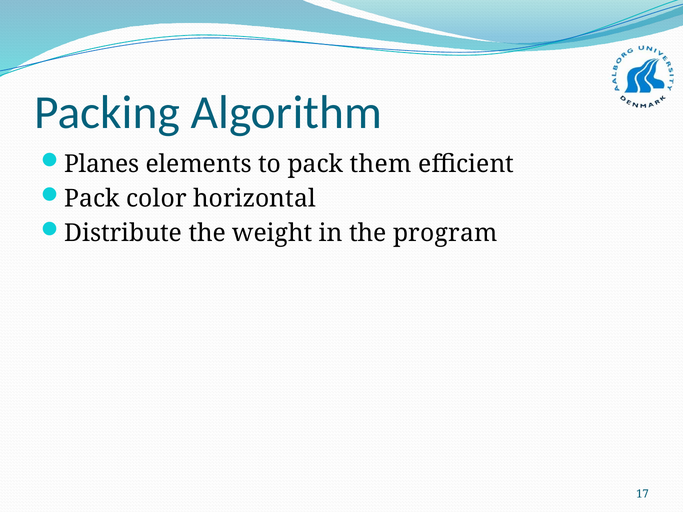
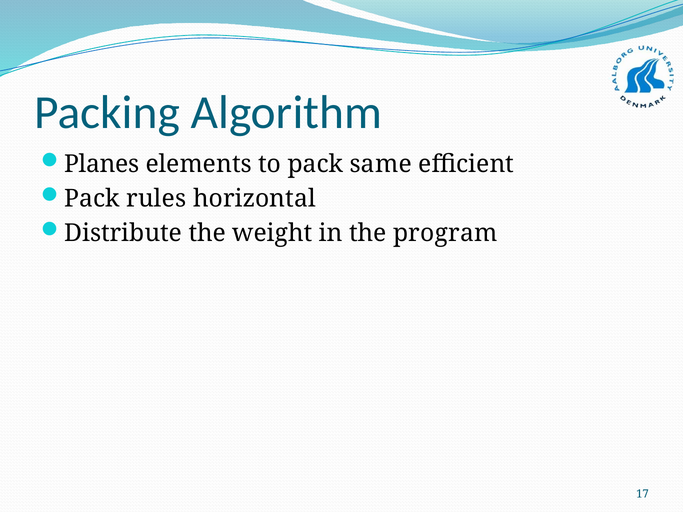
them: them -> same (381, 164)
color: color -> rules (156, 199)
